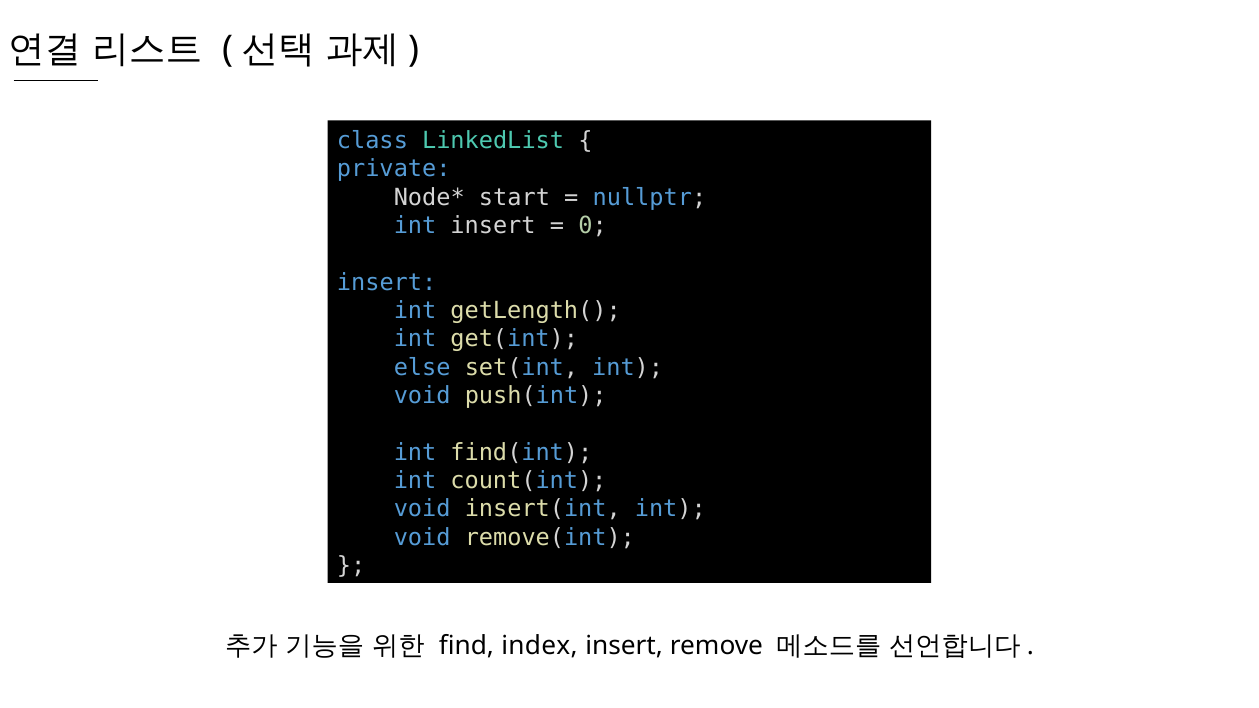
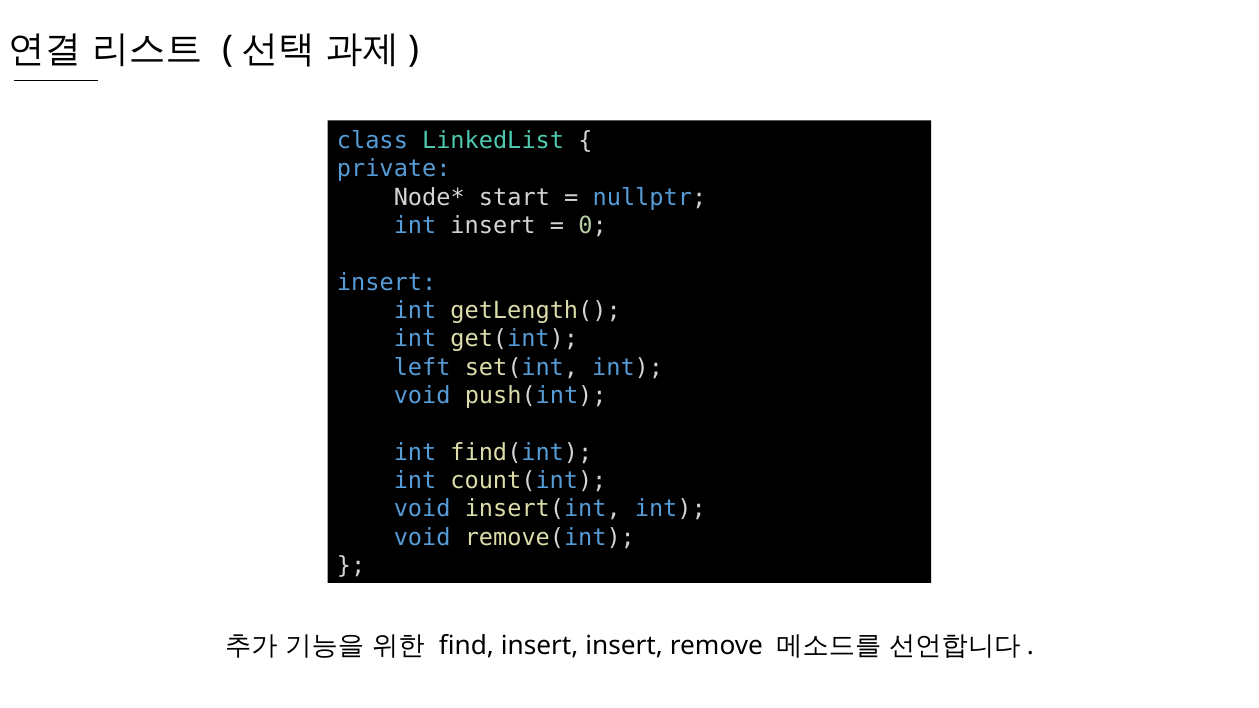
else: else -> left (422, 368)
find index: index -> insert (540, 646)
